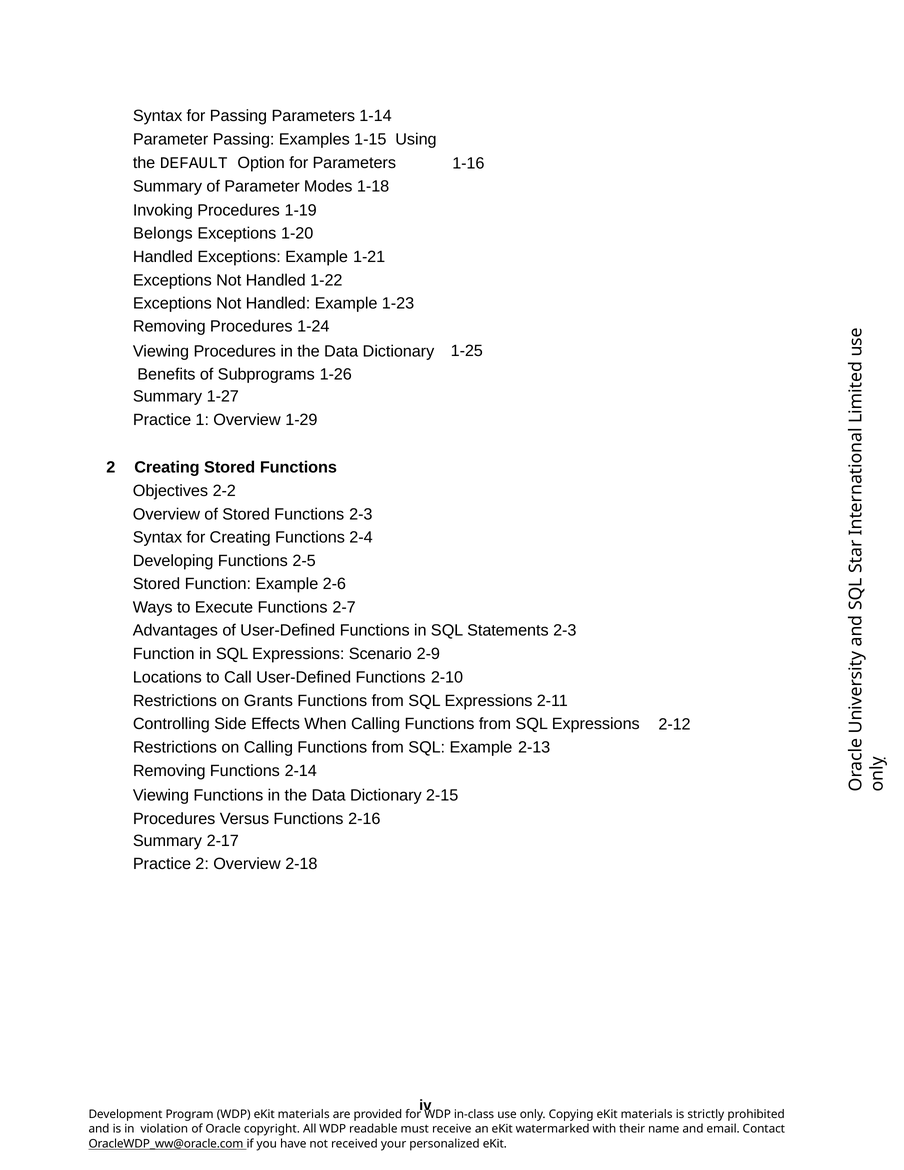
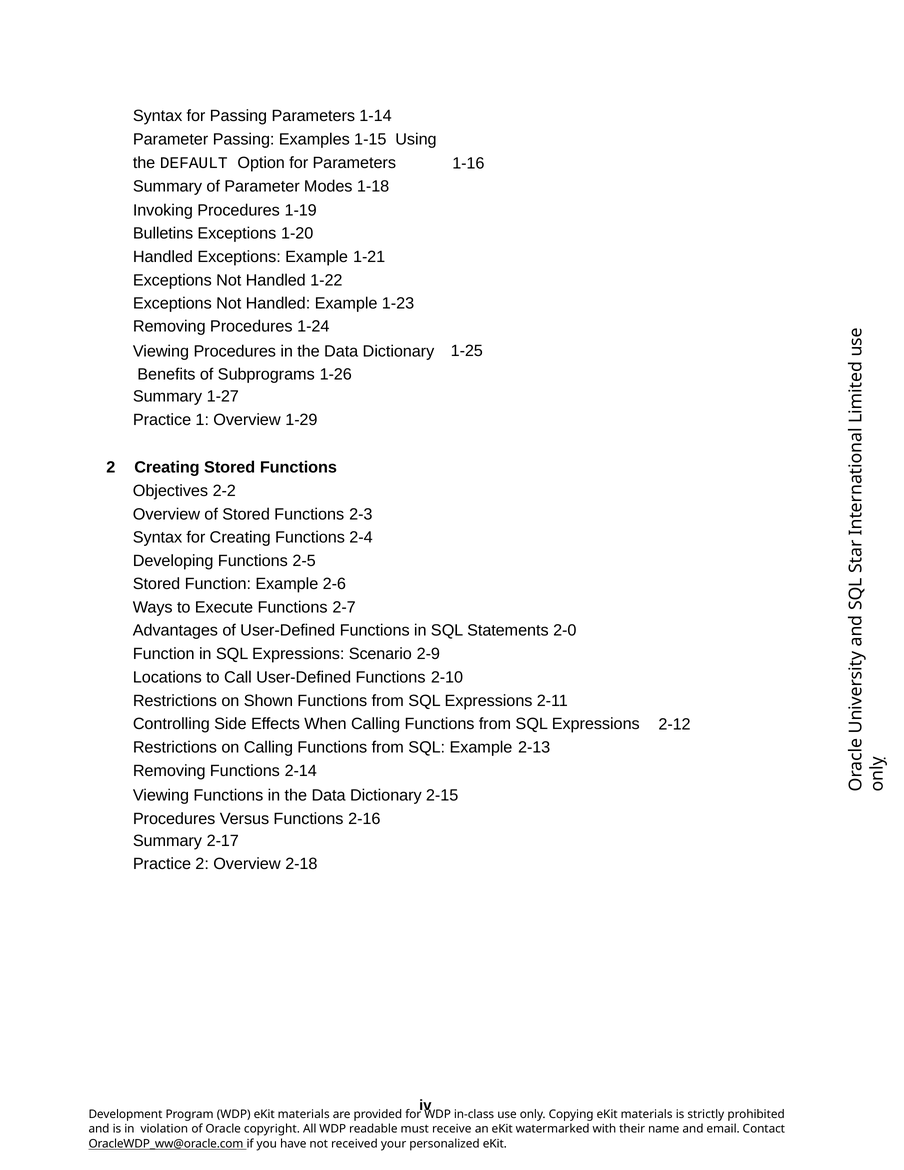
Belongs: Belongs -> Bulletins (163, 234)
Statements 2-3: 2-3 -> 2-0 (565, 631)
Grants: Grants -> Shown (268, 701)
